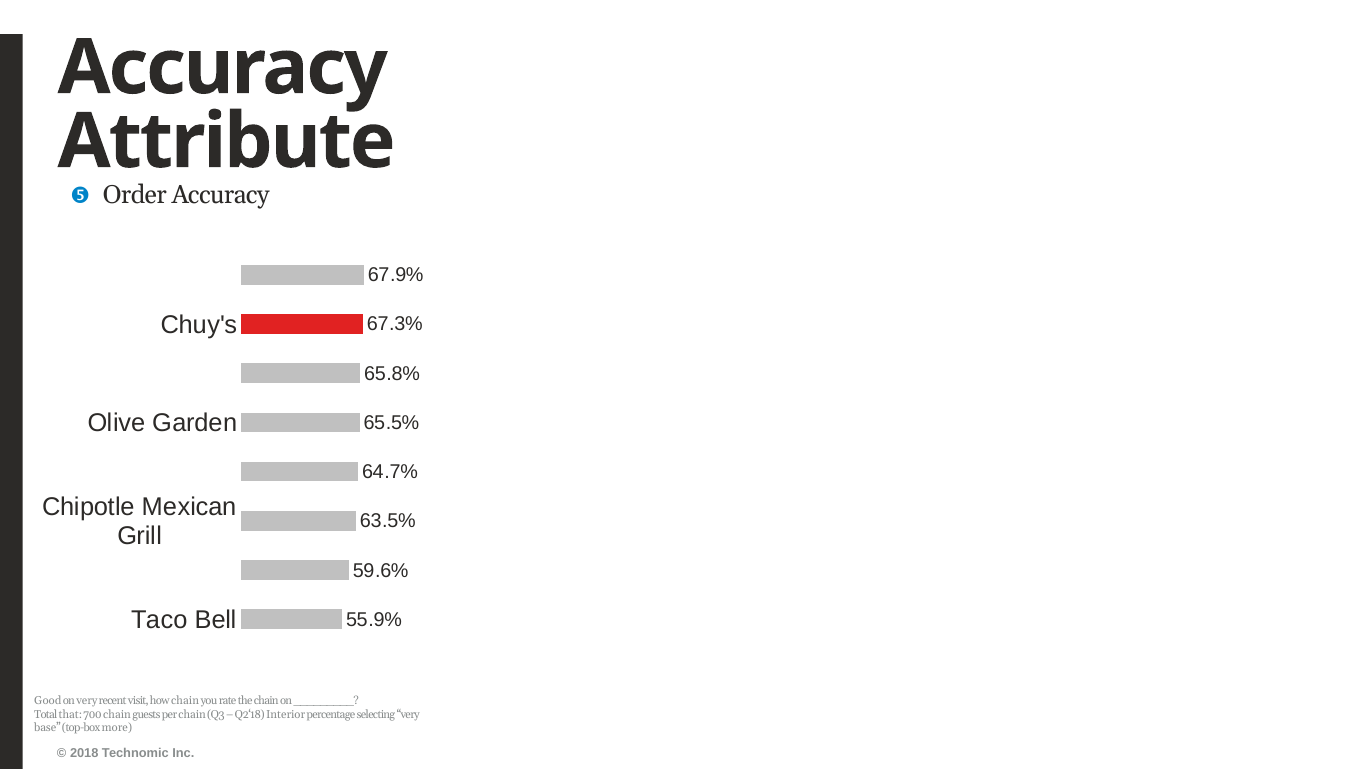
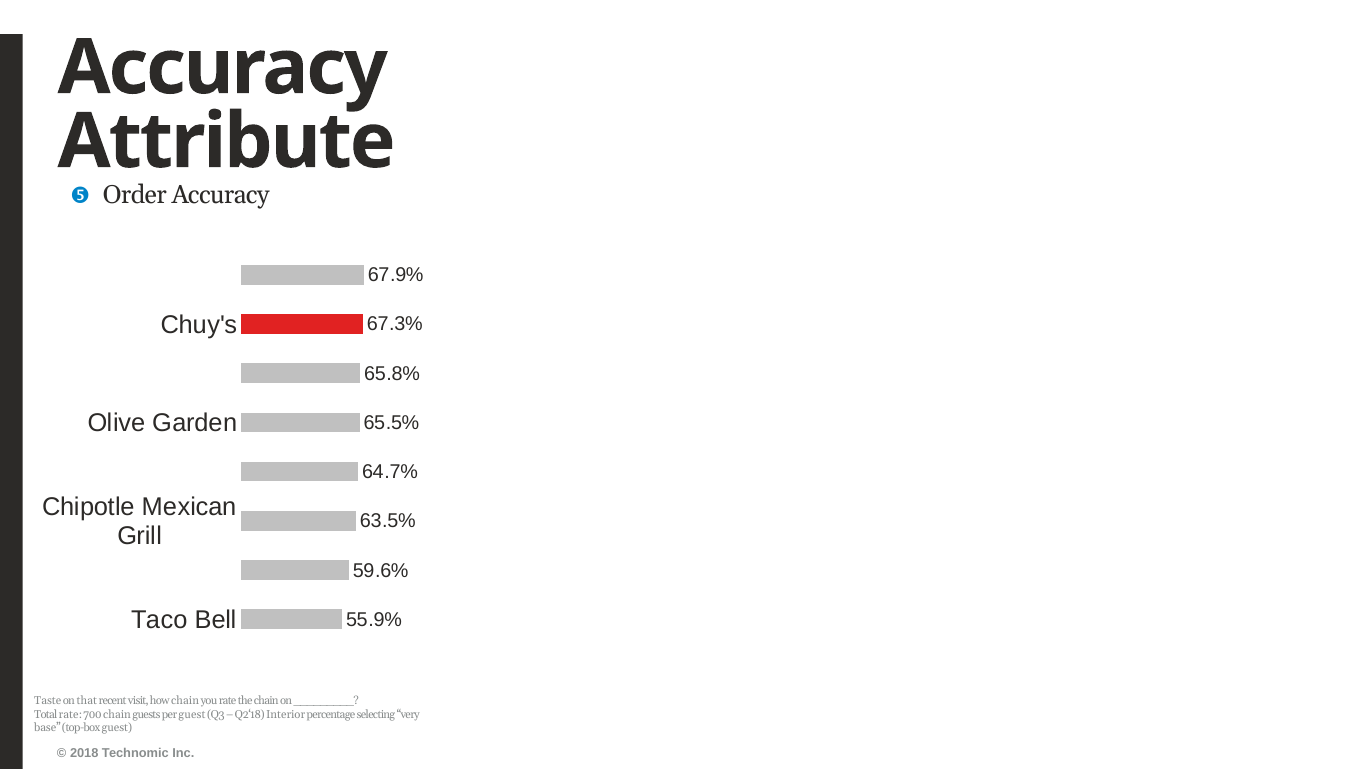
Good: Good -> Taste (48, 701)
on very: very -> that (87, 701)
Total that: that -> rate (70, 715)
per chain: chain -> guest (192, 715)
top-box more: more -> guest (117, 729)
